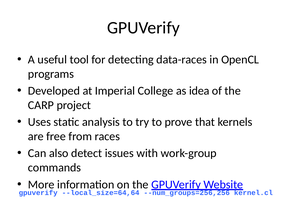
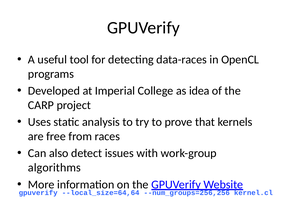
commands: commands -> algorithms (54, 168)
